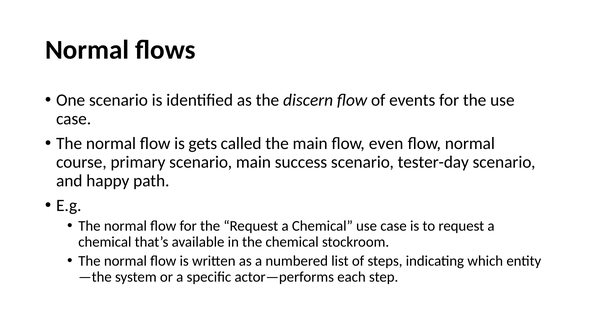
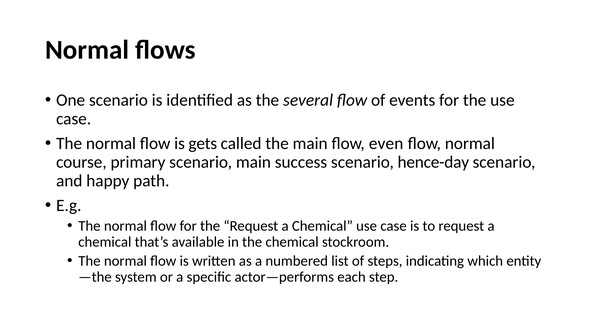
discern: discern -> several (308, 100)
tester-day: tester-day -> hence-day (433, 162)
